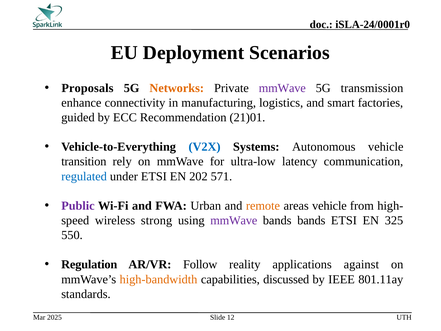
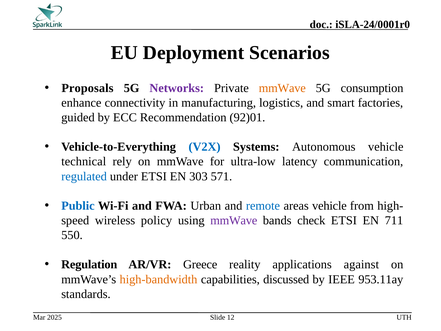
Networks colour: orange -> purple (177, 88)
mmWave colour: purple -> orange (282, 88)
transmission: transmission -> consumption (372, 88)
21)01: 21)01 -> 92)01 (247, 117)
transition: transition -> technical (84, 161)
202: 202 -> 303 (198, 176)
Public colour: purple -> blue (78, 206)
remote colour: orange -> blue (263, 206)
strong: strong -> policy (157, 220)
bands bands: bands -> check (311, 220)
325: 325 -> 711 (394, 220)
Follow: Follow -> Greece (200, 264)
801.11ay: 801.11ay -> 953.11ay (381, 279)
